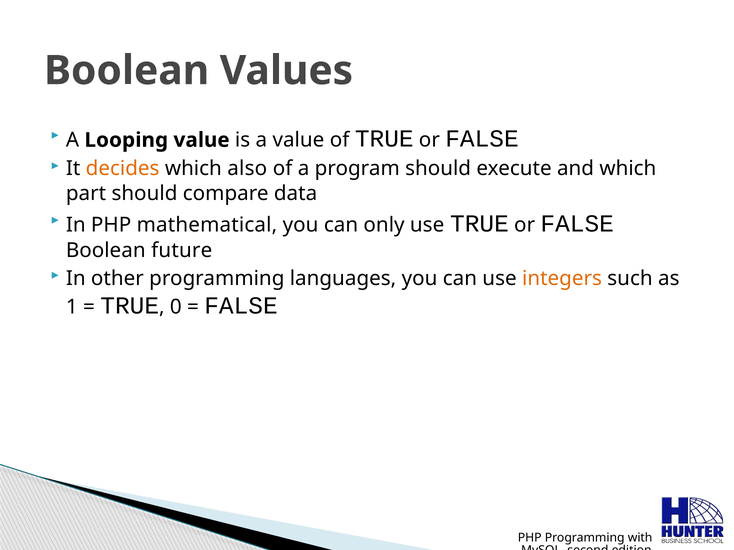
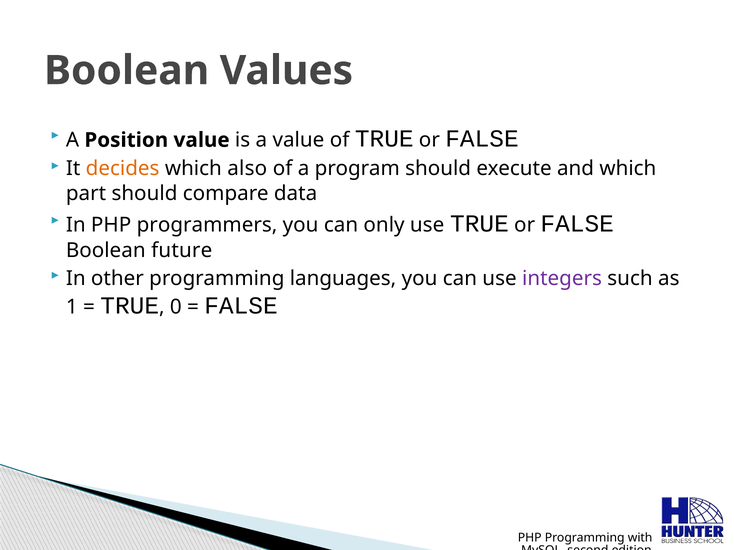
Looping: Looping -> Position (126, 140)
mathematical: mathematical -> programmers (207, 225)
integers colour: orange -> purple (562, 279)
